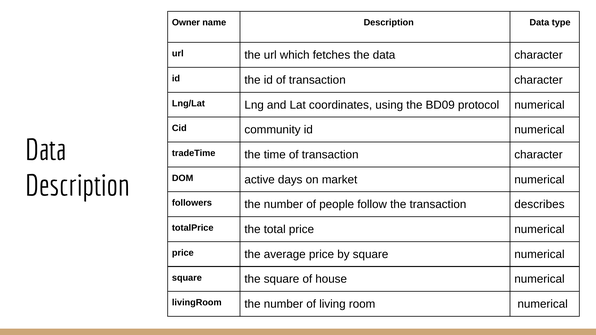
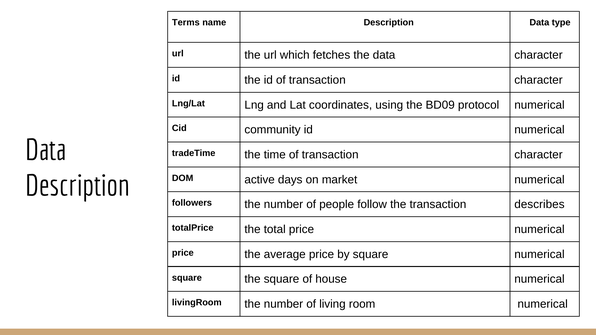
Owner: Owner -> Terms (186, 23)
